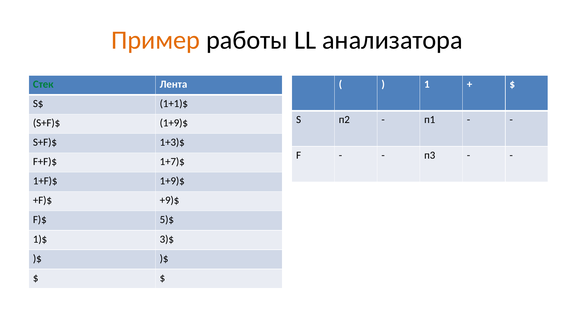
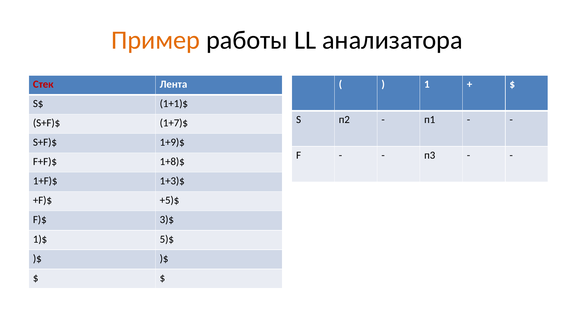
Стек colour: green -> red (43, 84)
S+F)$ 1+9)$: 1+9)$ -> 1+7)$ (174, 123)
1+3)$: 1+3)$ -> 1+9)$ (172, 142)
1+7)$: 1+7)$ -> 1+8)$ (172, 162)
1+F)$ 1+9)$: 1+9)$ -> 1+3)$ (172, 181)
+9)$: +9)$ -> +5)$ (169, 200)
5)$: 5)$ -> 3)$ (167, 220)
3)$: 3)$ -> 5)$ (167, 239)
